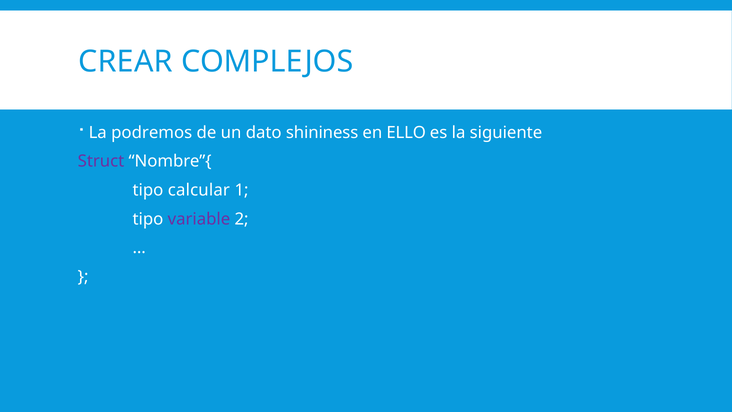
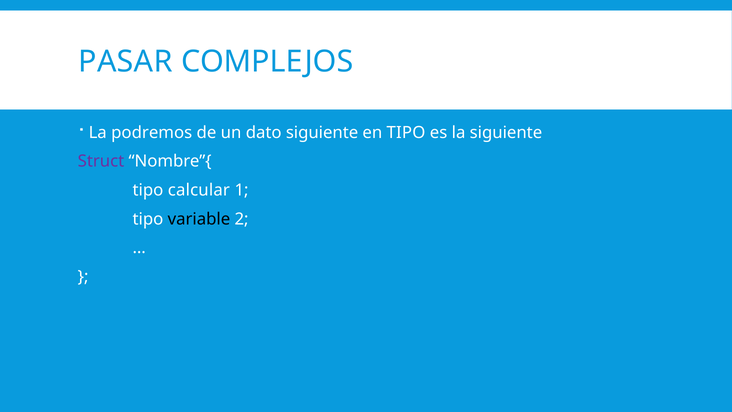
CREAR: CREAR -> PASAR (125, 62)
dato shininess: shininess -> siguiente (322, 132)
en ELLO: ELLO -> TIPO (406, 132)
variable colour: purple -> black (199, 219)
